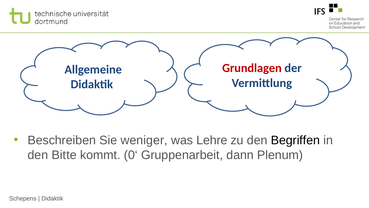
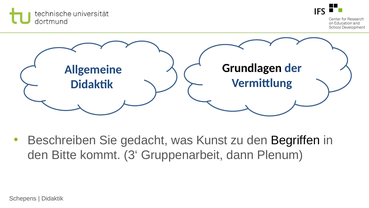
Grundlagen colour: red -> black (252, 68)
weniger: weniger -> gedacht (144, 140)
Lehre: Lehre -> Kunst (212, 140)
0‘: 0‘ -> 3‘ (131, 155)
